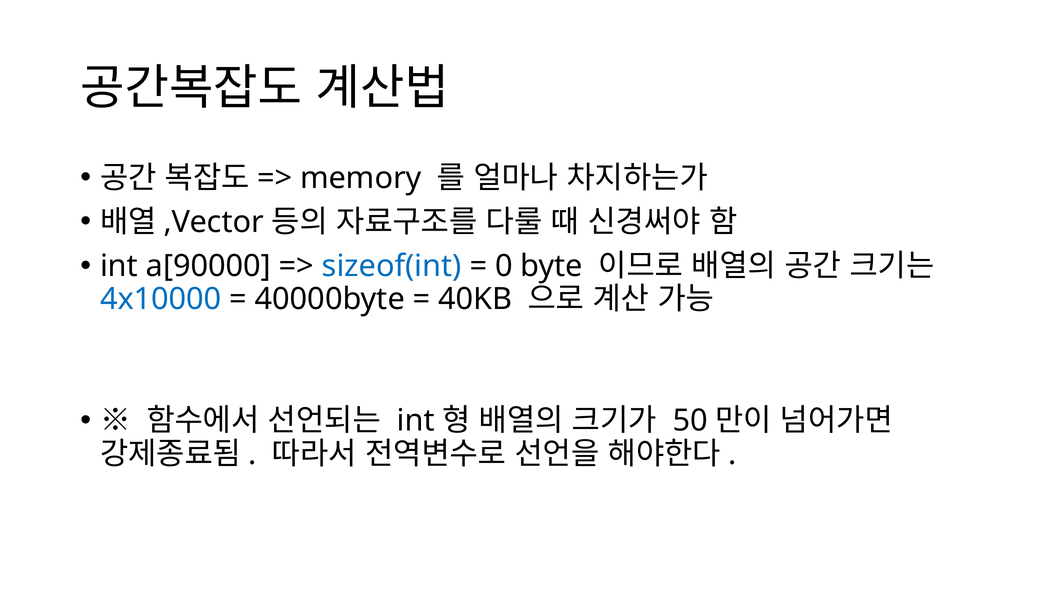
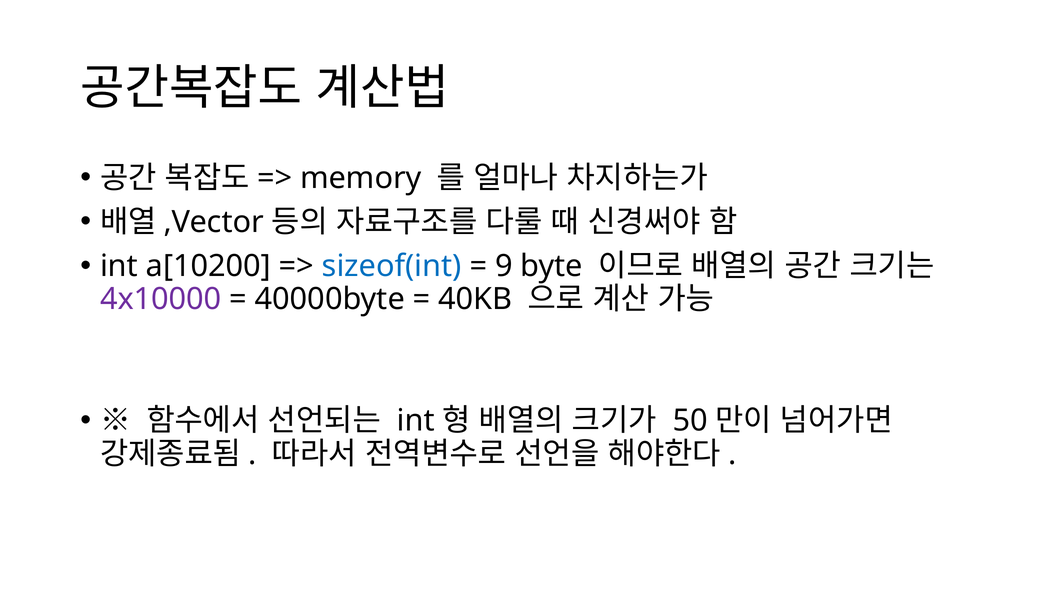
a[90000: a[90000 -> a[10200 (208, 266)
0: 0 -> 9 (504, 266)
4x10000 colour: blue -> purple (161, 300)
